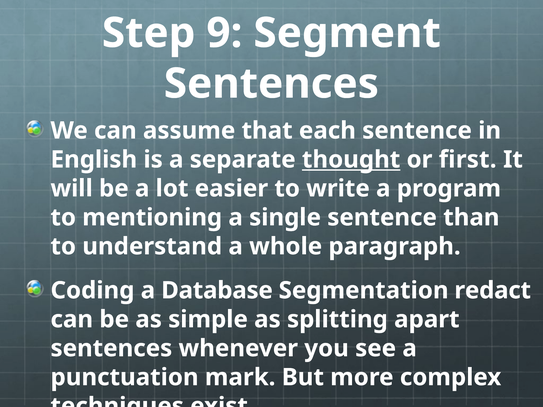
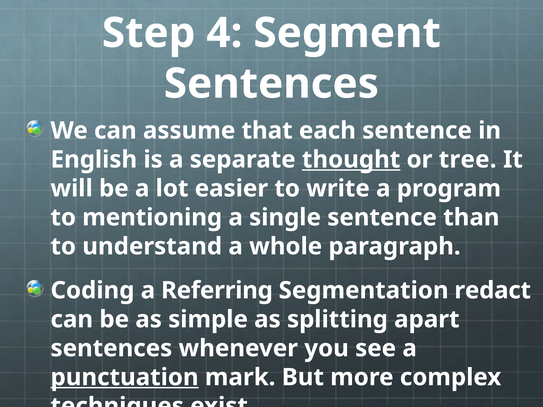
9: 9 -> 4 (224, 33)
first: first -> tree (468, 160)
Database: Database -> Referring (217, 291)
punctuation underline: none -> present (125, 378)
